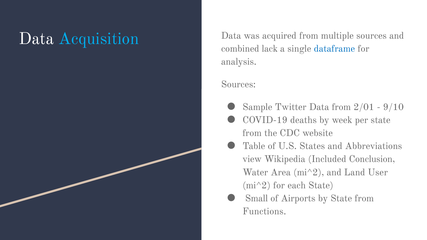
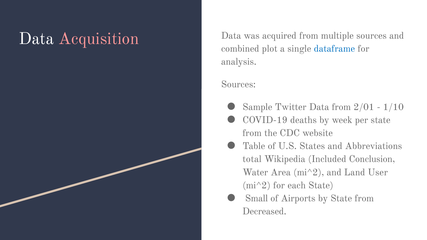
Acquisition colour: light blue -> pink (99, 39)
lack: lack -> plot (270, 49)
9/10: 9/10 -> 1/10 (393, 107)
view: view -> total (252, 159)
Functions: Functions -> Decreased (264, 212)
